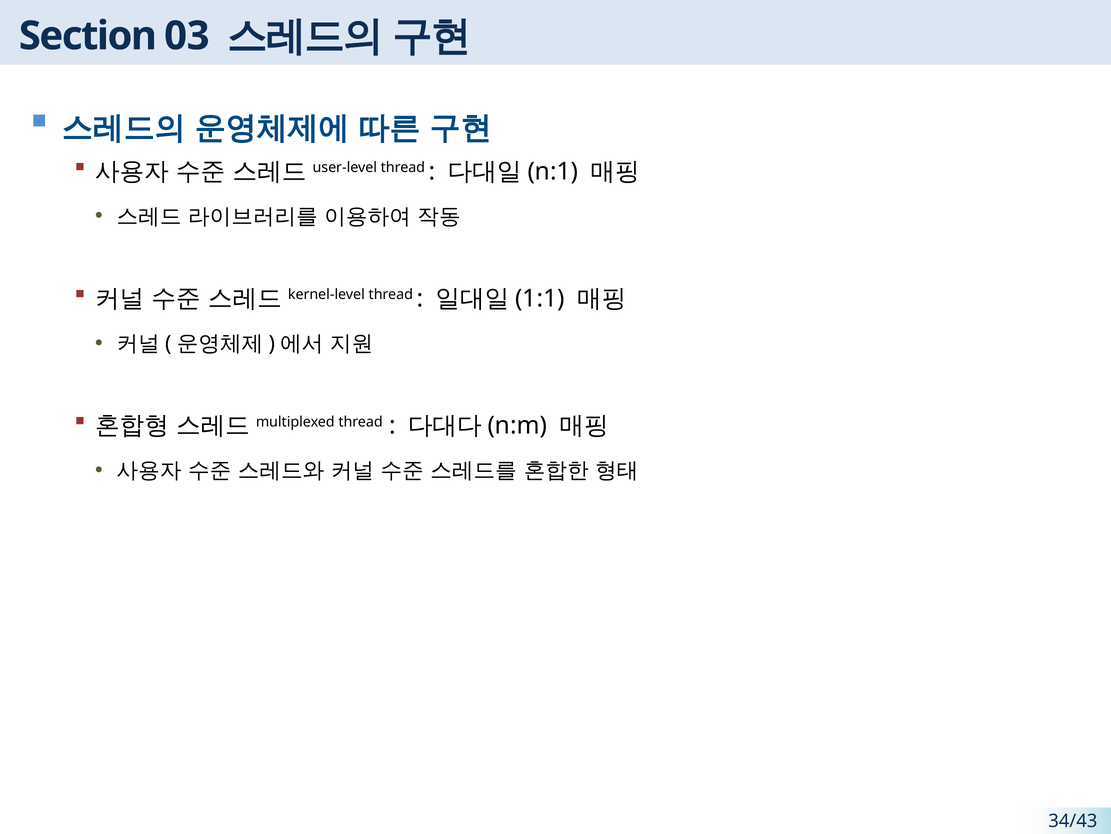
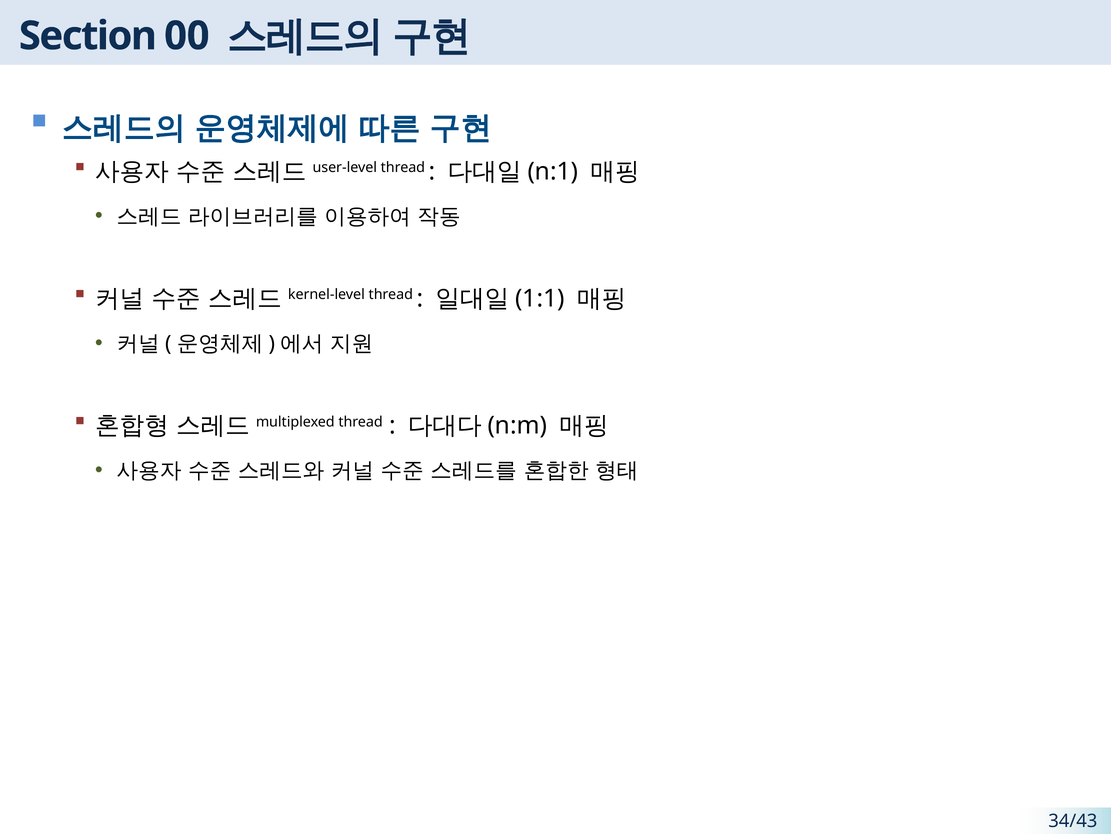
03: 03 -> 00 (187, 36)
